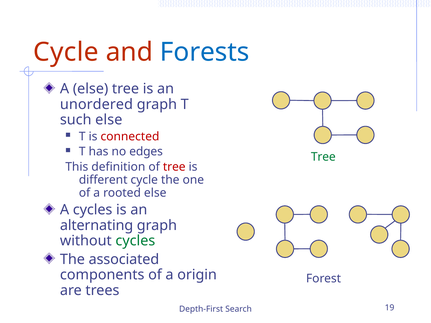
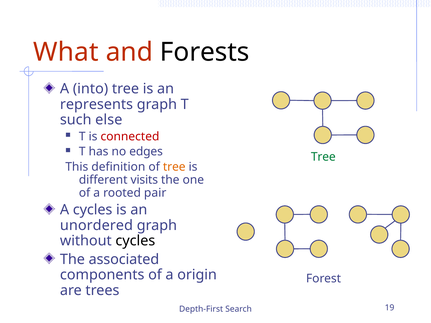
Cycle: Cycle -> What (66, 52)
Forests colour: blue -> black (205, 52)
A else: else -> into (91, 89)
unordered: unordered -> represents (97, 104)
tree colour: red -> orange (174, 167)
different cycle: cycle -> visits (144, 180)
rooted else: else -> pair (155, 193)
alternating: alternating -> unordered (96, 226)
cycles colour: green -> black (135, 241)
